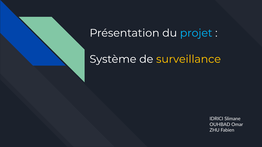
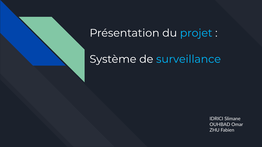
surveillance colour: yellow -> light blue (189, 59)
